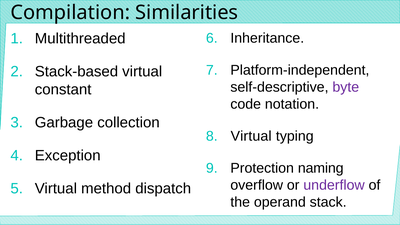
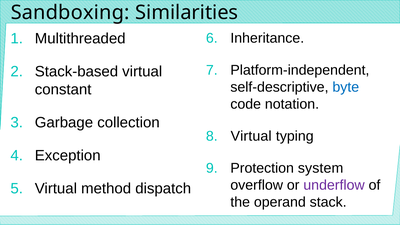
Compilation: Compilation -> Sandboxing (70, 13)
byte colour: purple -> blue (346, 87)
naming: naming -> system (321, 168)
